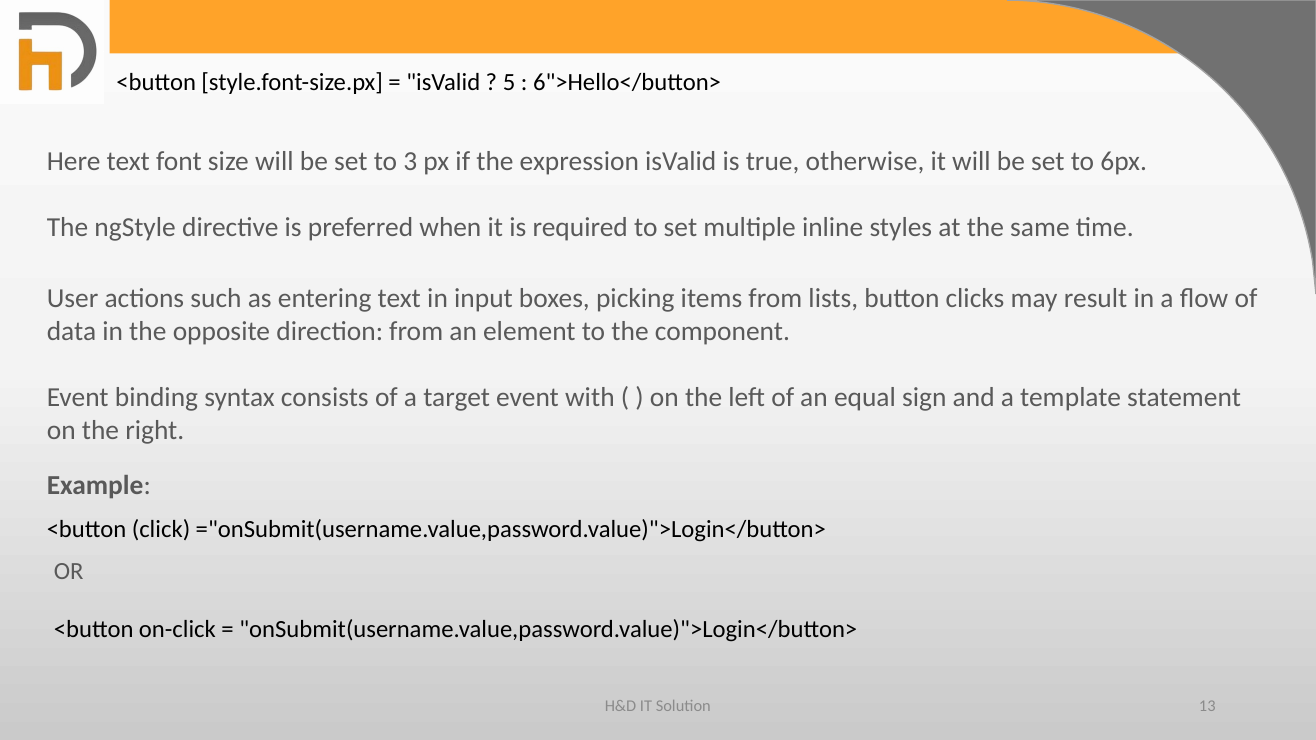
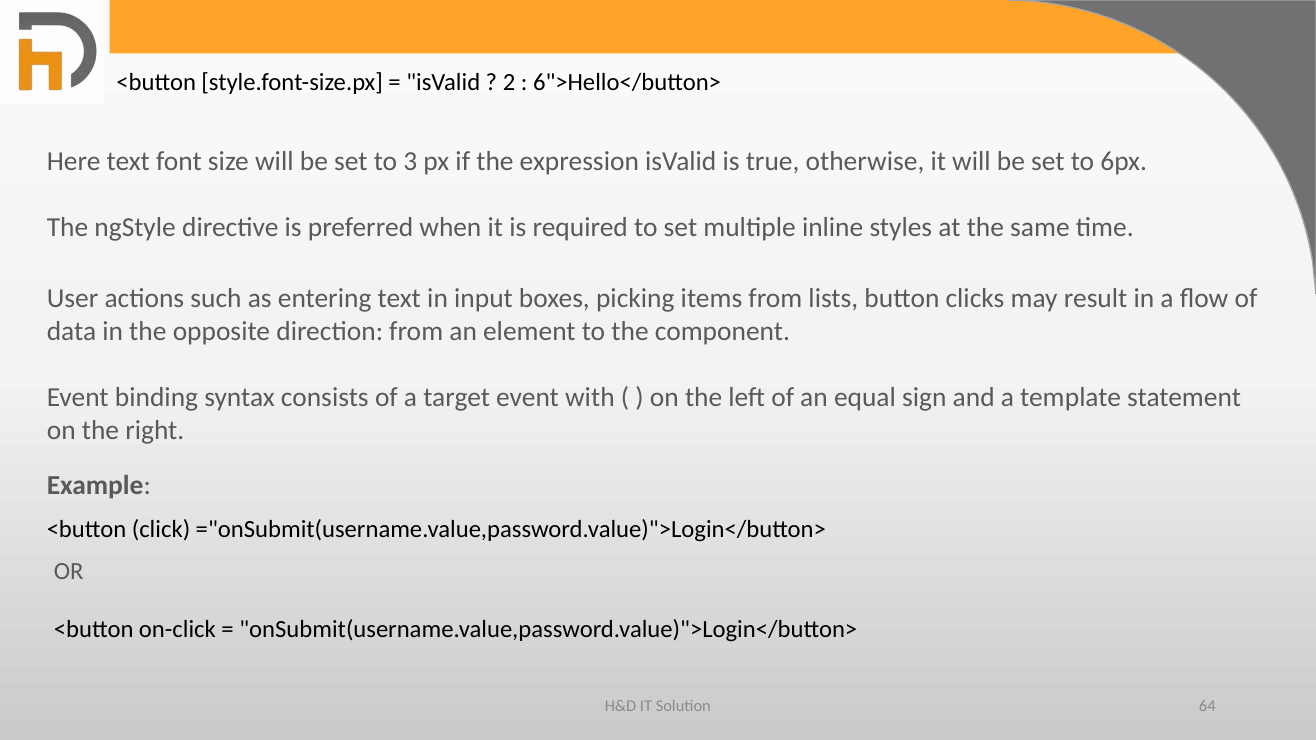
5: 5 -> 2 (509, 83)
13: 13 -> 64 (1207, 707)
